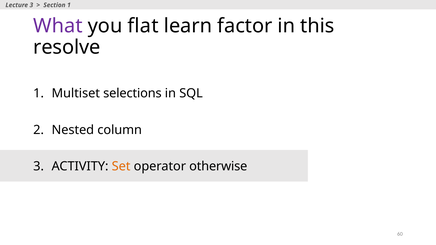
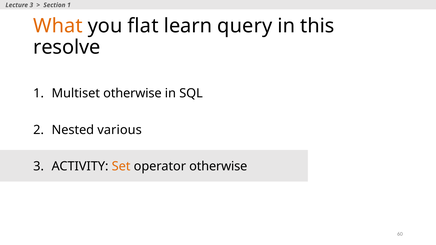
What colour: purple -> orange (58, 26)
factor: factor -> query (245, 26)
Multiset selections: selections -> otherwise (132, 93)
column: column -> various (120, 130)
